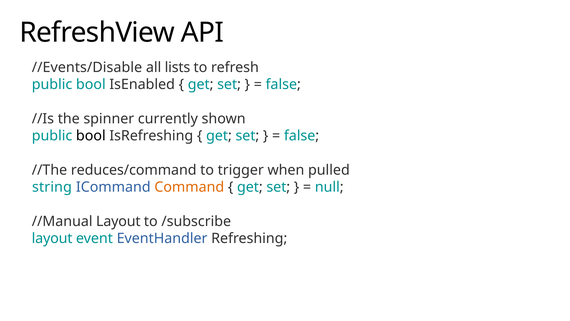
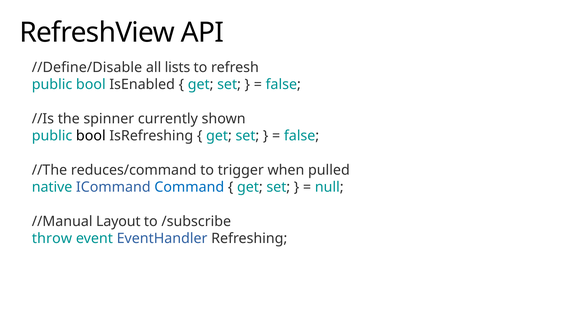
//Events/Disable: //Events/Disable -> //Define/Disable (87, 67)
string: string -> native (52, 187)
Command colour: orange -> blue (189, 187)
layout: layout -> throw (52, 238)
